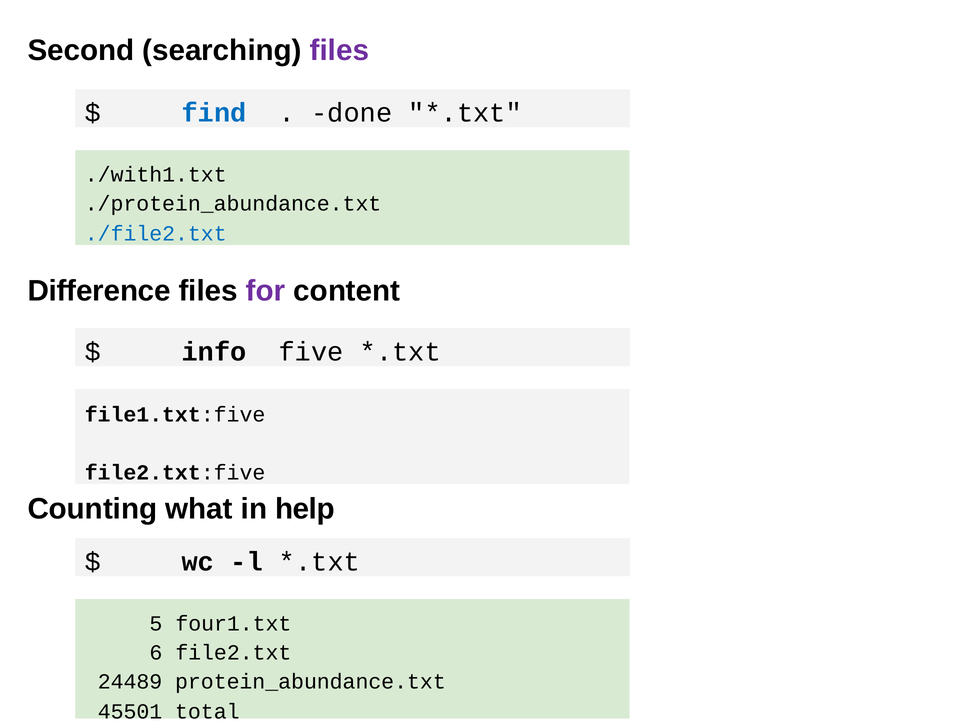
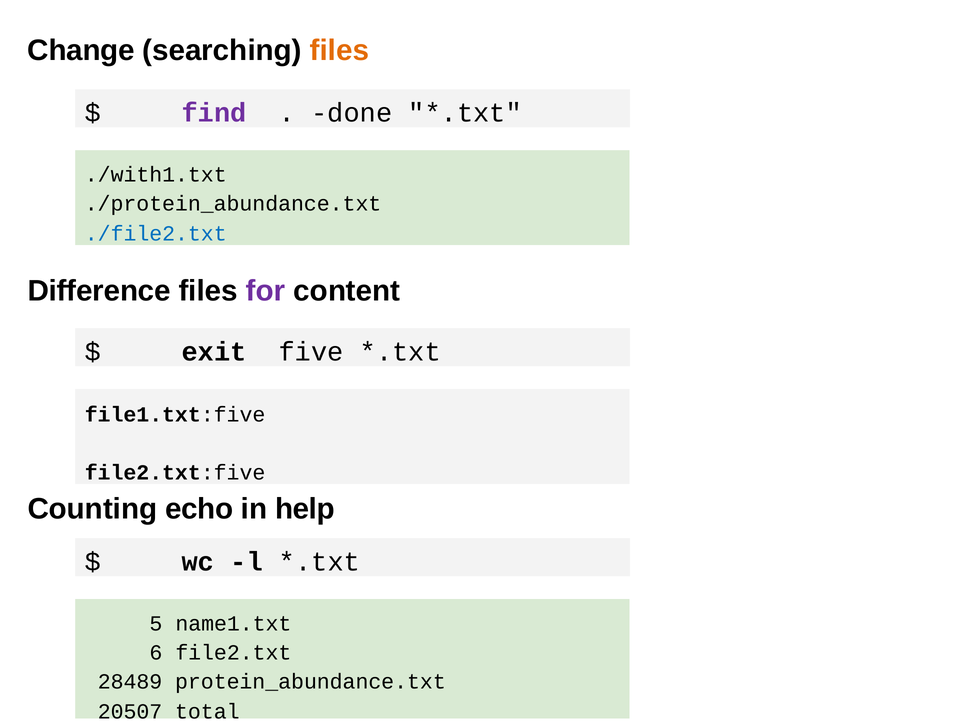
Second: Second -> Change (81, 50)
files colour: purple -> orange (339, 50)
find colour: blue -> purple (214, 113)
info: info -> exit (214, 352)
what: what -> echo (199, 508)
four1.txt: four1.txt -> name1.txt (233, 623)
24489: 24489 -> 28489 (130, 681)
45501: 45501 -> 20507 (130, 711)
